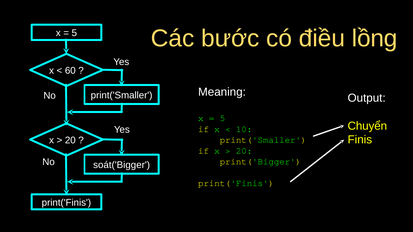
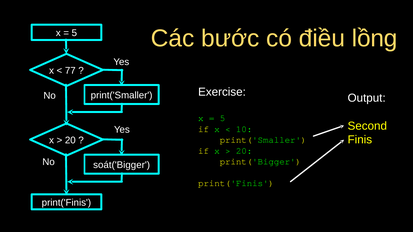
60: 60 -> 77 (70, 71)
Meaning: Meaning -> Exercise (222, 92)
Chuyển: Chuyển -> Second (367, 126)
